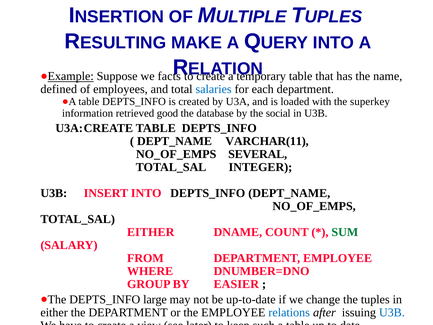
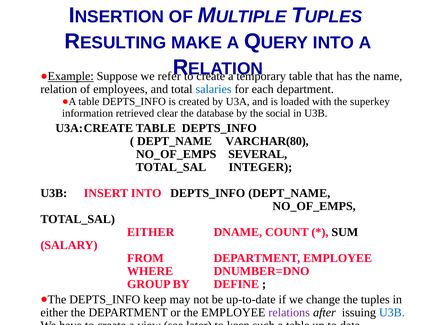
facts: facts -> refer (169, 76)
defined: defined -> relation (59, 89)
good: good -> clear (167, 113)
VARCHAR(11: VARCHAR(11 -> VARCHAR(80 (267, 141)
SUM colour: green -> black (345, 232)
EASIER: EASIER -> DEFINE (236, 284)
DEPTS_INFO large: large -> keep (155, 299)
relations colour: blue -> purple (289, 312)
